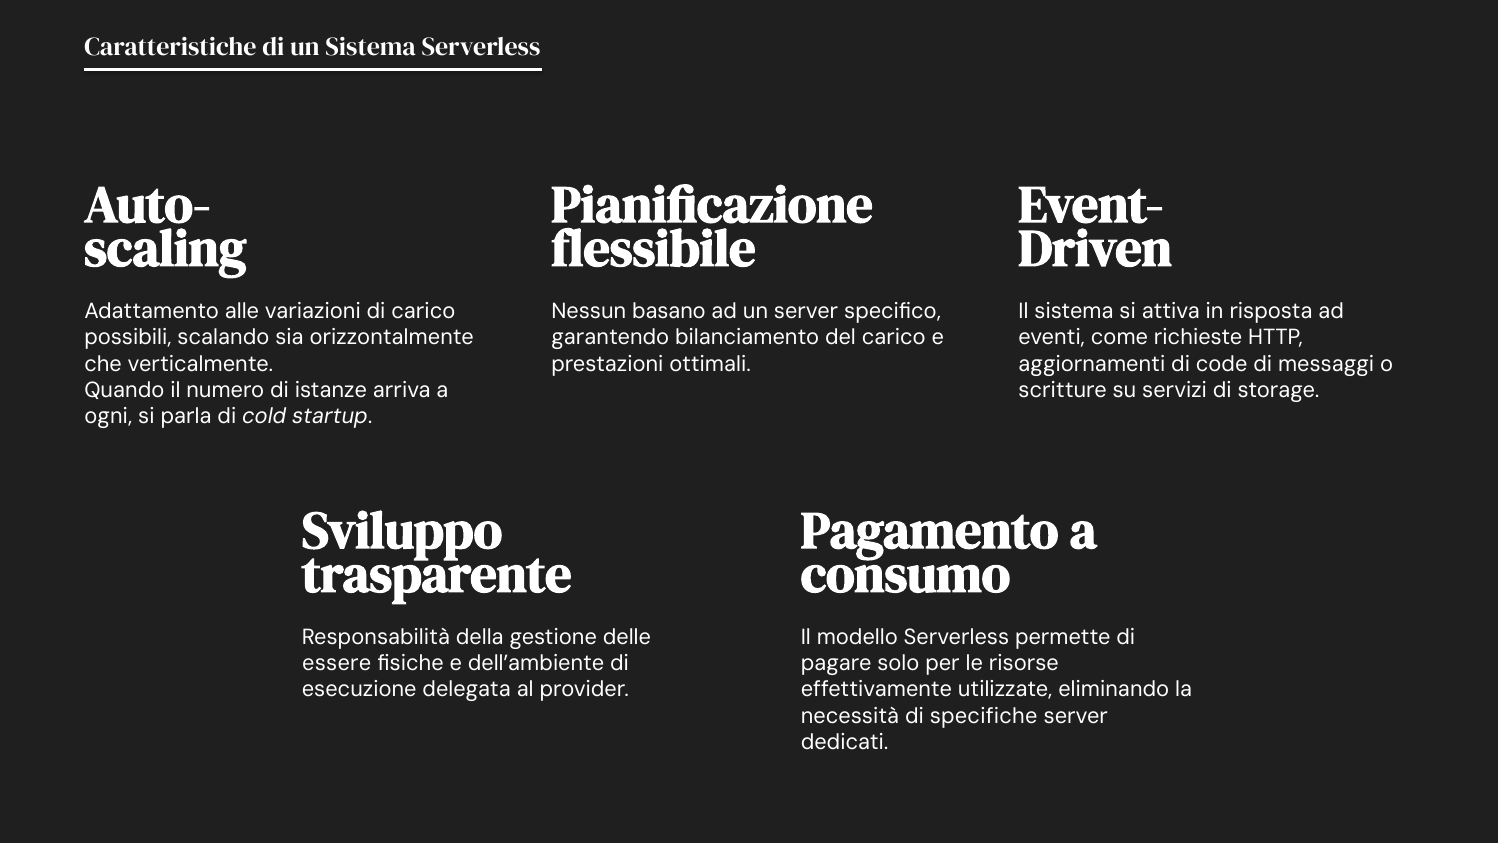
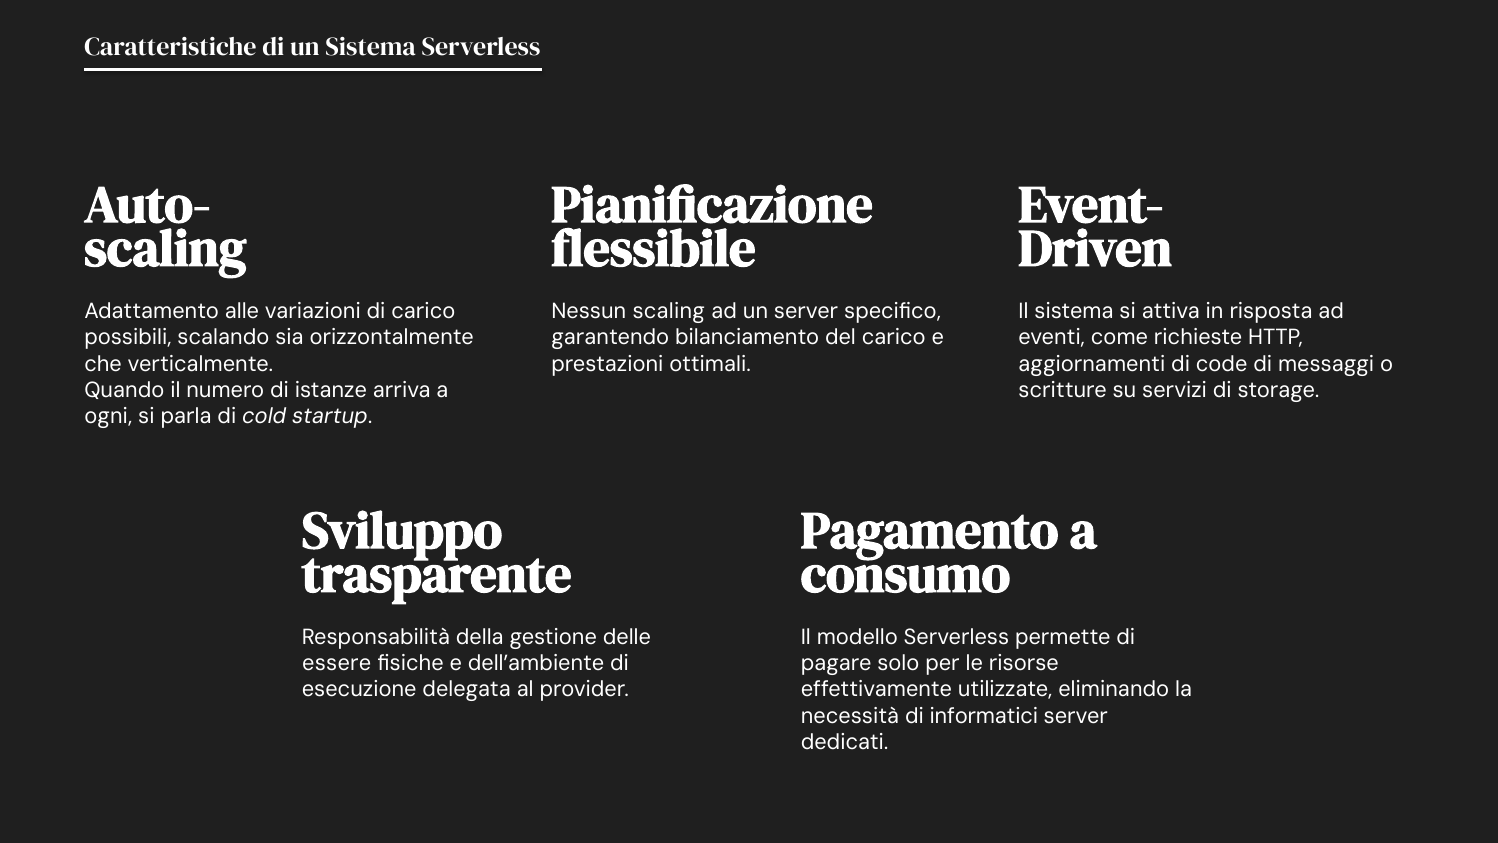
Nessun basano: basano -> scaling (669, 311)
specifiche: specifiche -> informatici (984, 716)
